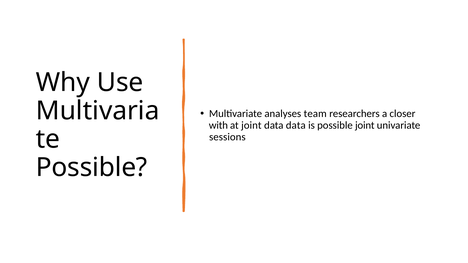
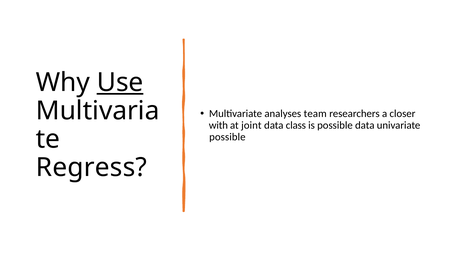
Use underline: none -> present (120, 83)
data data: data -> class (296, 125)
possible joint: joint -> data (365, 125)
sessions: sessions -> possible (227, 137)
Possible: Possible -> Regress (91, 168)
